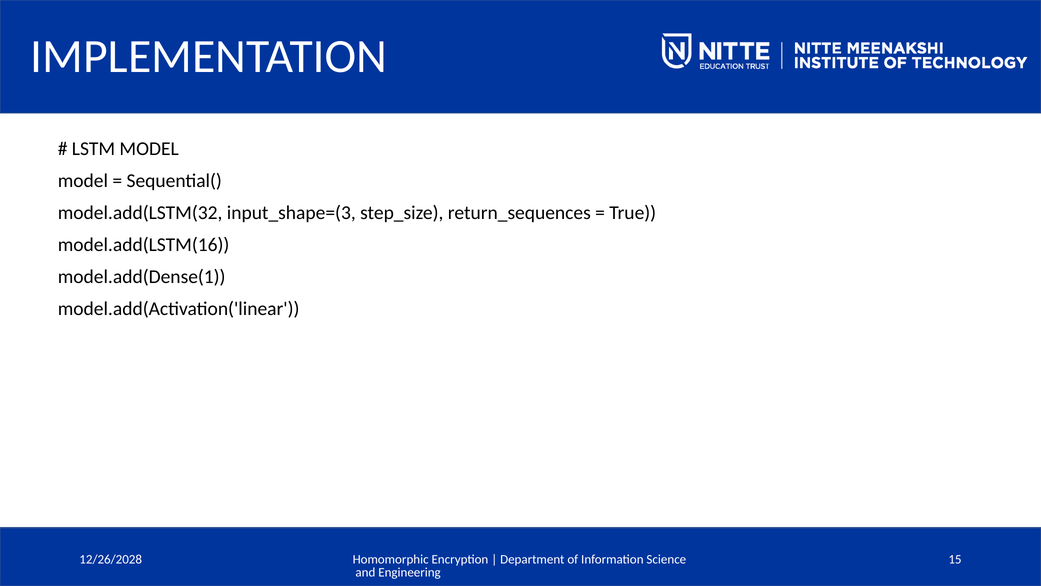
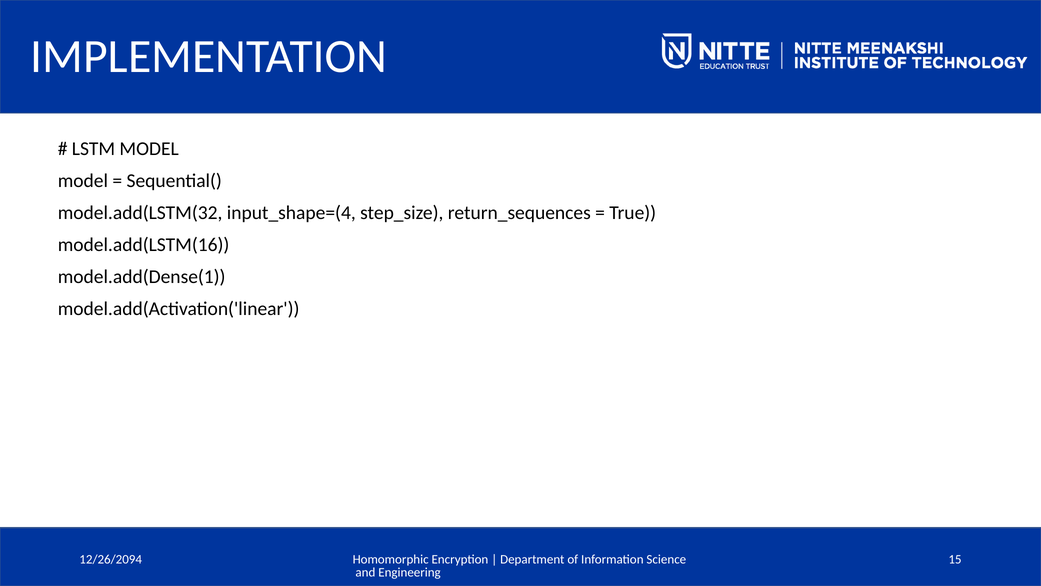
input_shape=(3: input_shape=(3 -> input_shape=(4 (291, 213)
12/26/2028: 12/26/2028 -> 12/26/2094 (111, 559)
